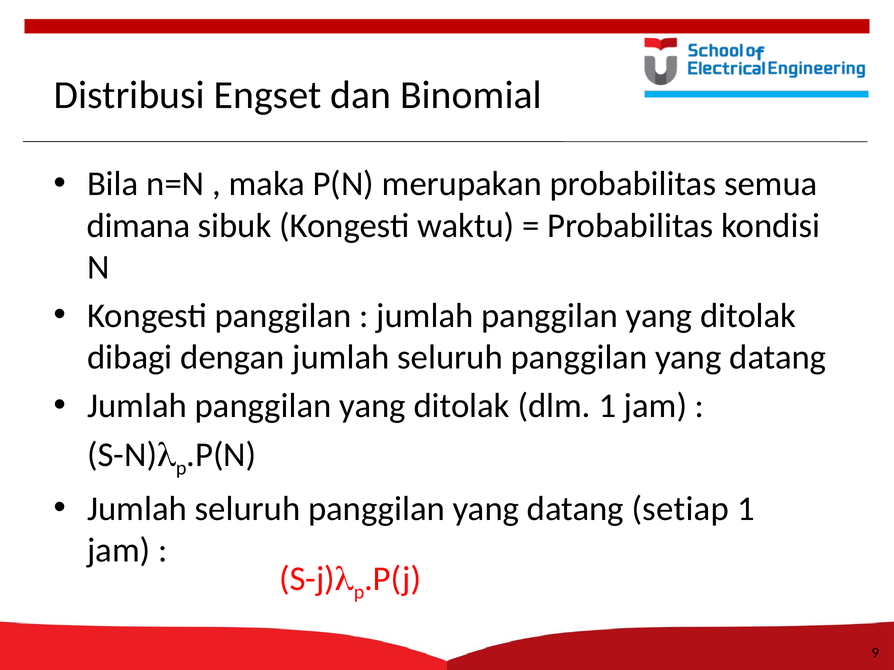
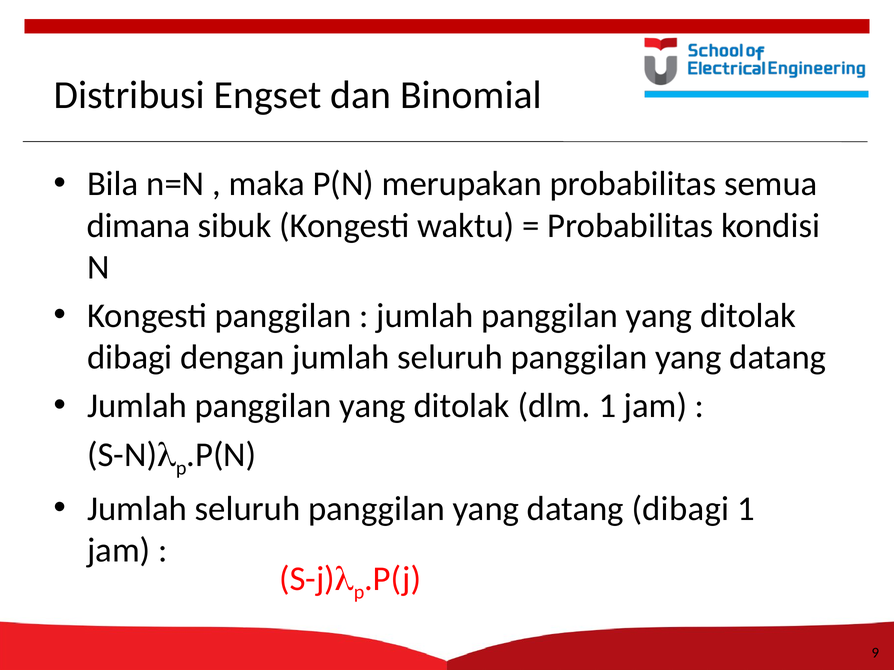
datang setiap: setiap -> dibagi (680, 509)
